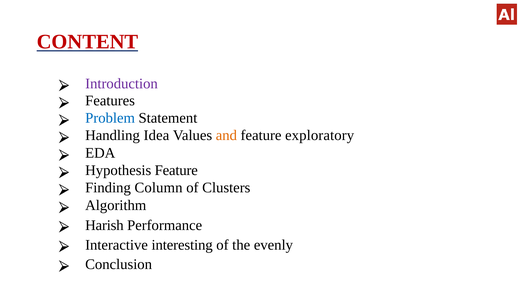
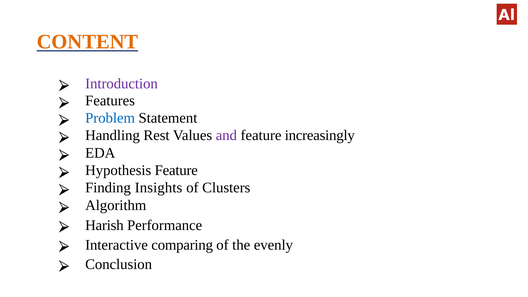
CONTENT colour: red -> orange (87, 42)
Idea: Idea -> Rest (157, 135)
and colour: orange -> purple (226, 135)
exploratory: exploratory -> increasingly (320, 135)
Column: Column -> Insights (159, 188)
interesting: interesting -> comparing (182, 245)
